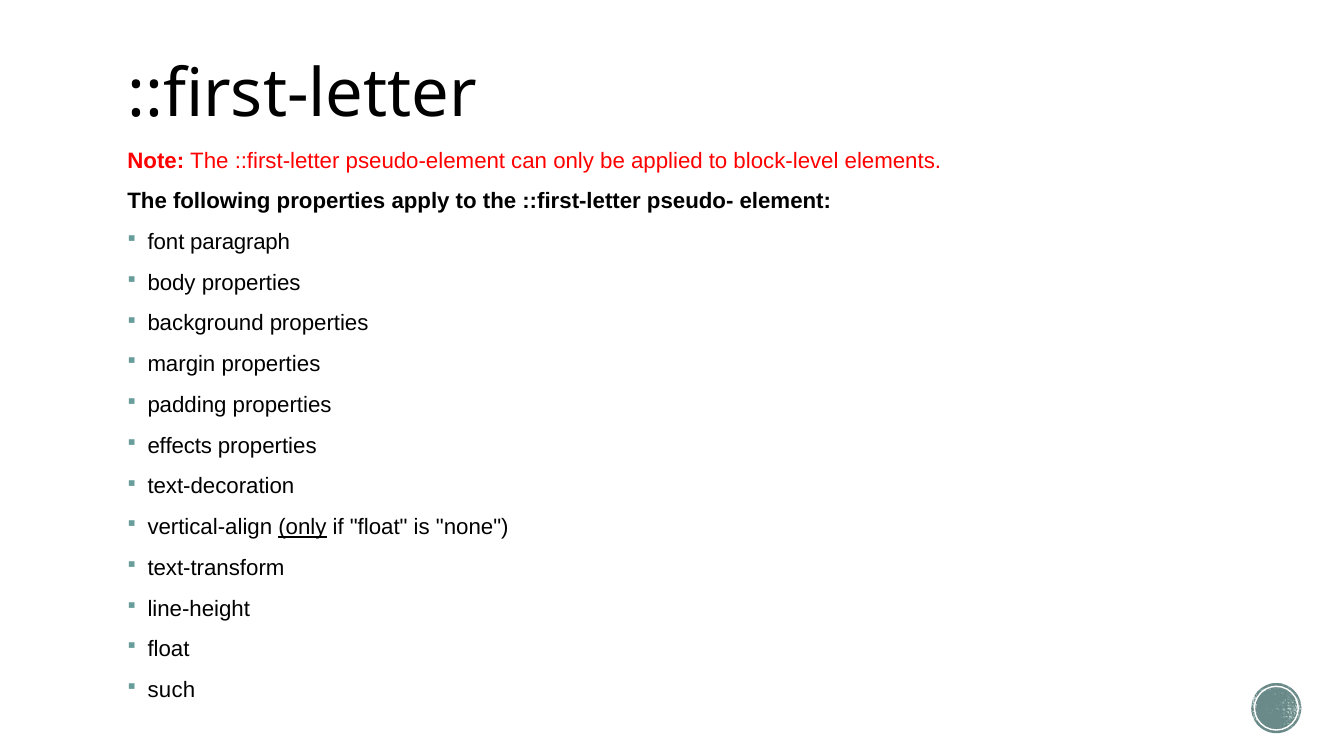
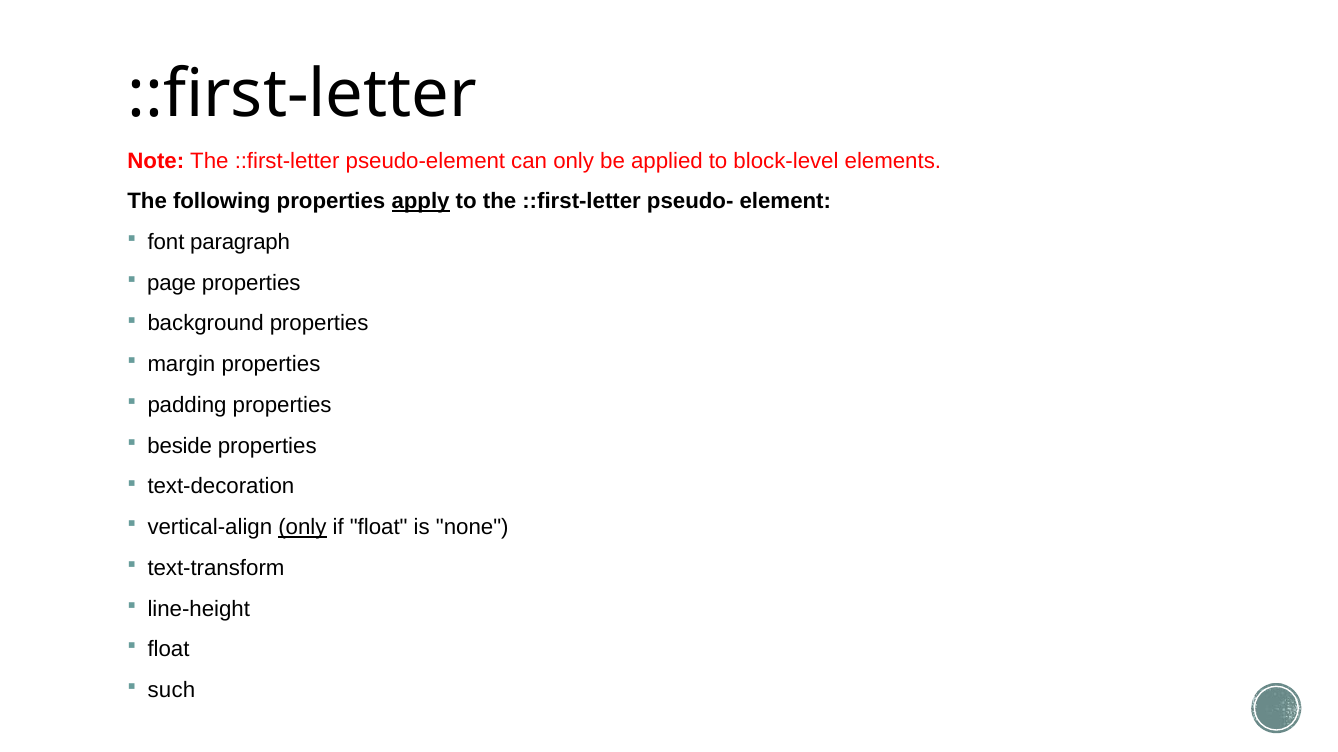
apply underline: none -> present (421, 202)
body: body -> page (172, 283)
effects: effects -> beside (180, 446)
